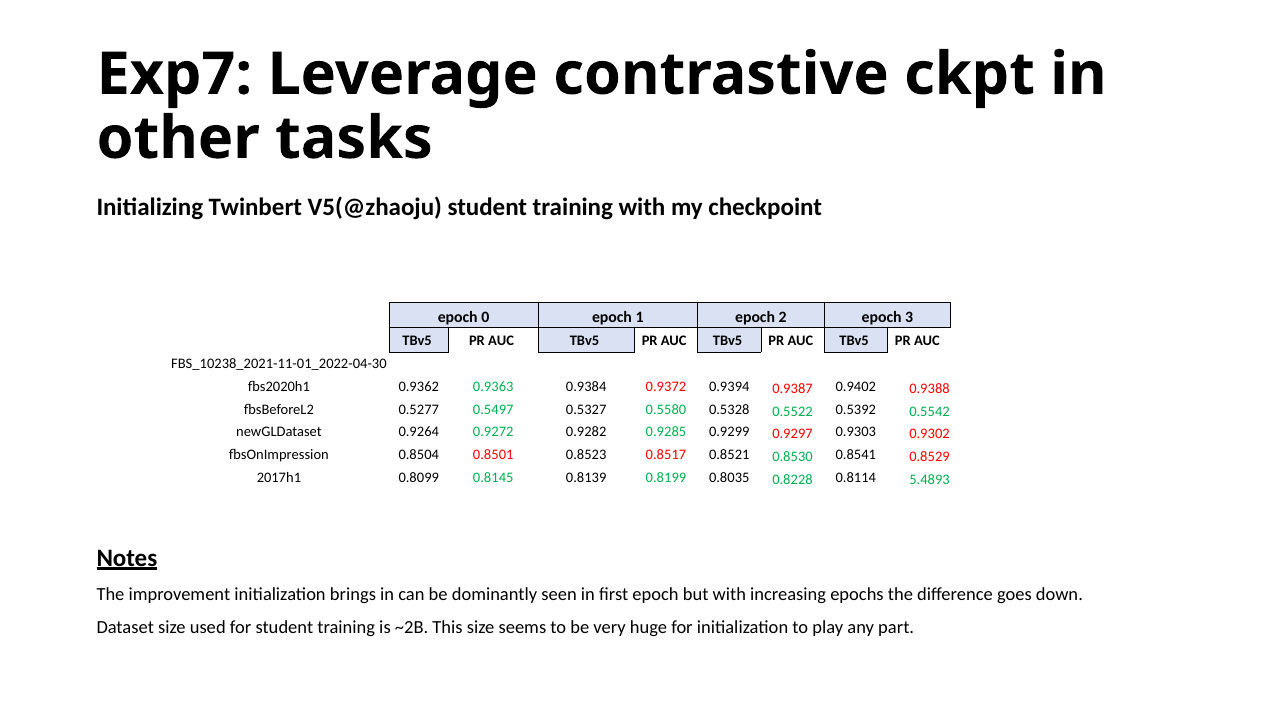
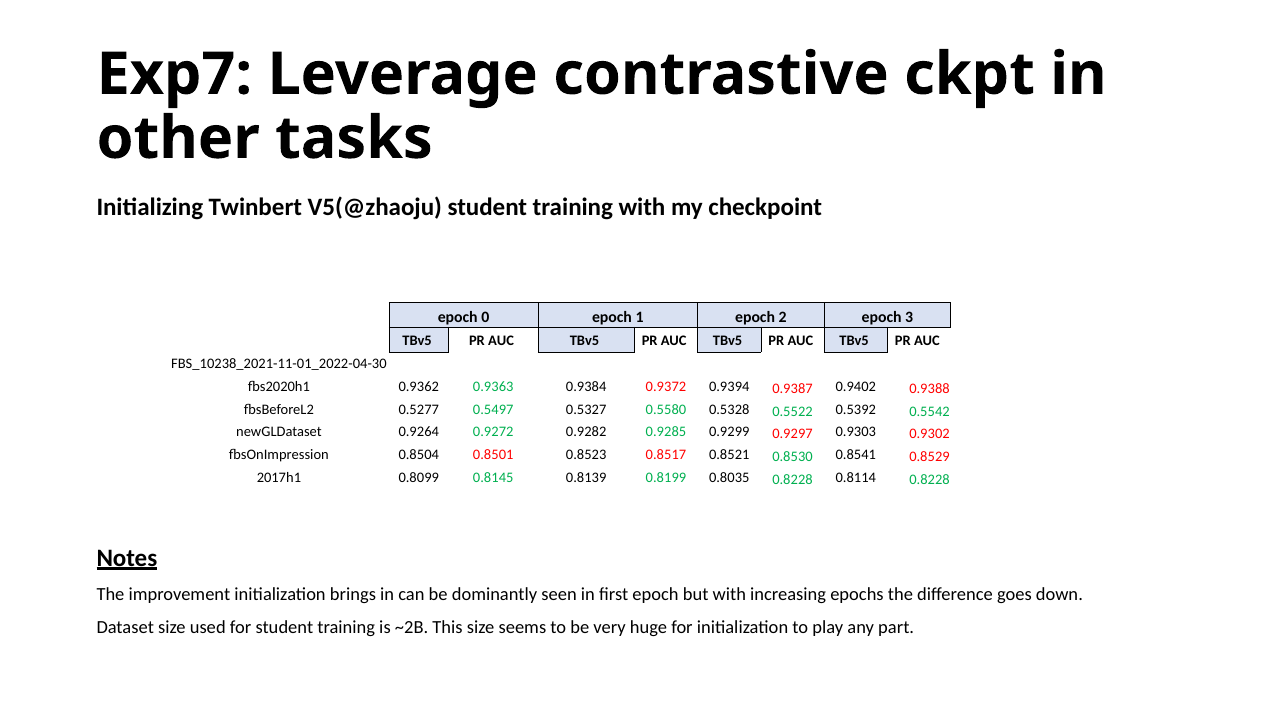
0.8114 5.4893: 5.4893 -> 0.8228 (930, 480)
